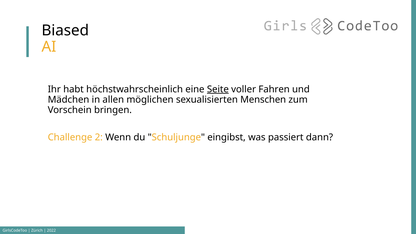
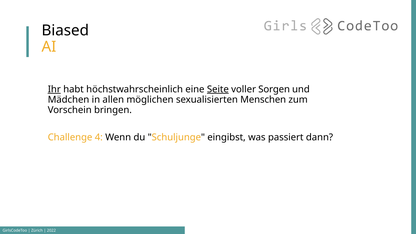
Ihr underline: none -> present (54, 89)
Fahren: Fahren -> Sorgen (274, 89)
2: 2 -> 4 (99, 137)
